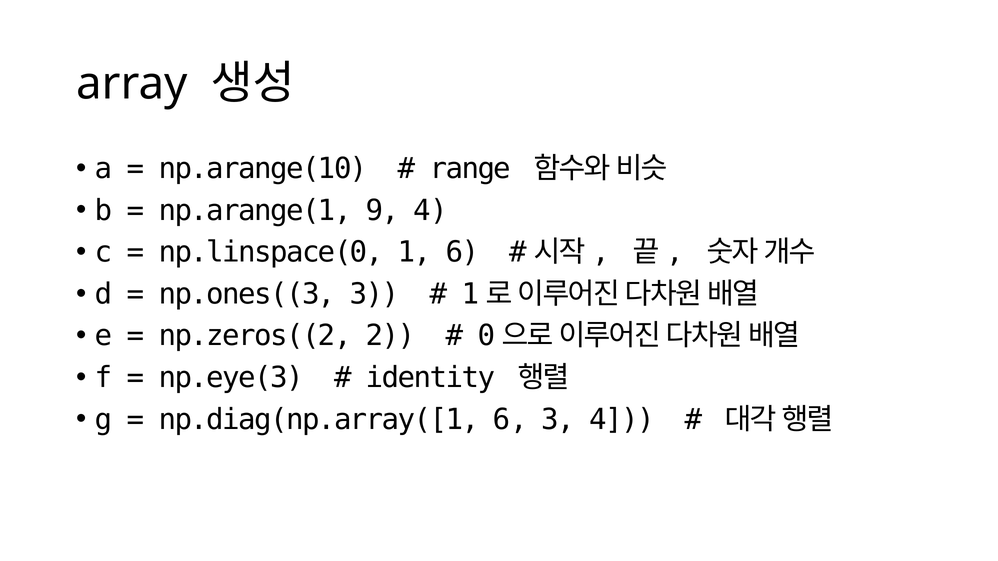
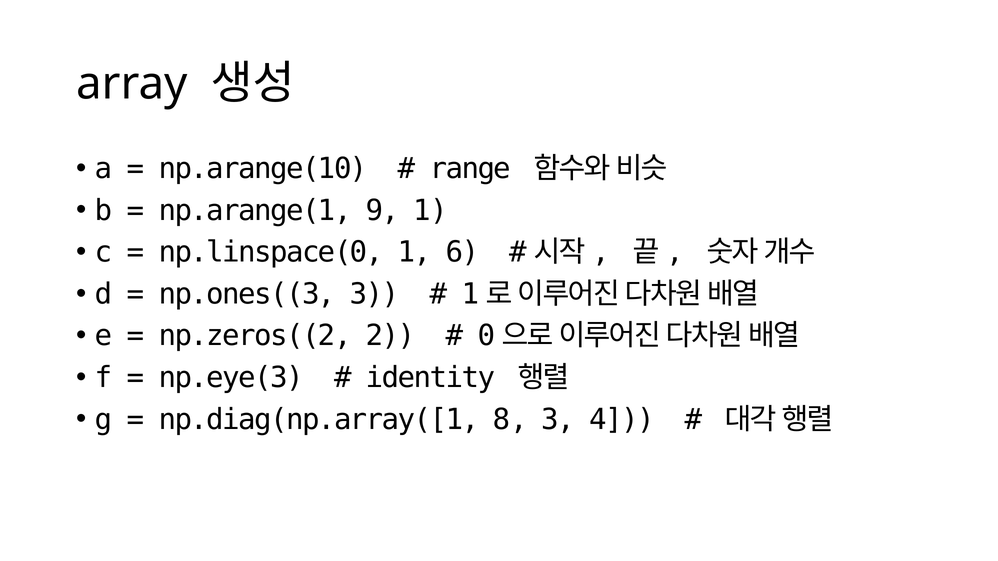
9 4: 4 -> 1 (431, 211)
np.diag(np.array([1 6: 6 -> 8 (510, 420)
